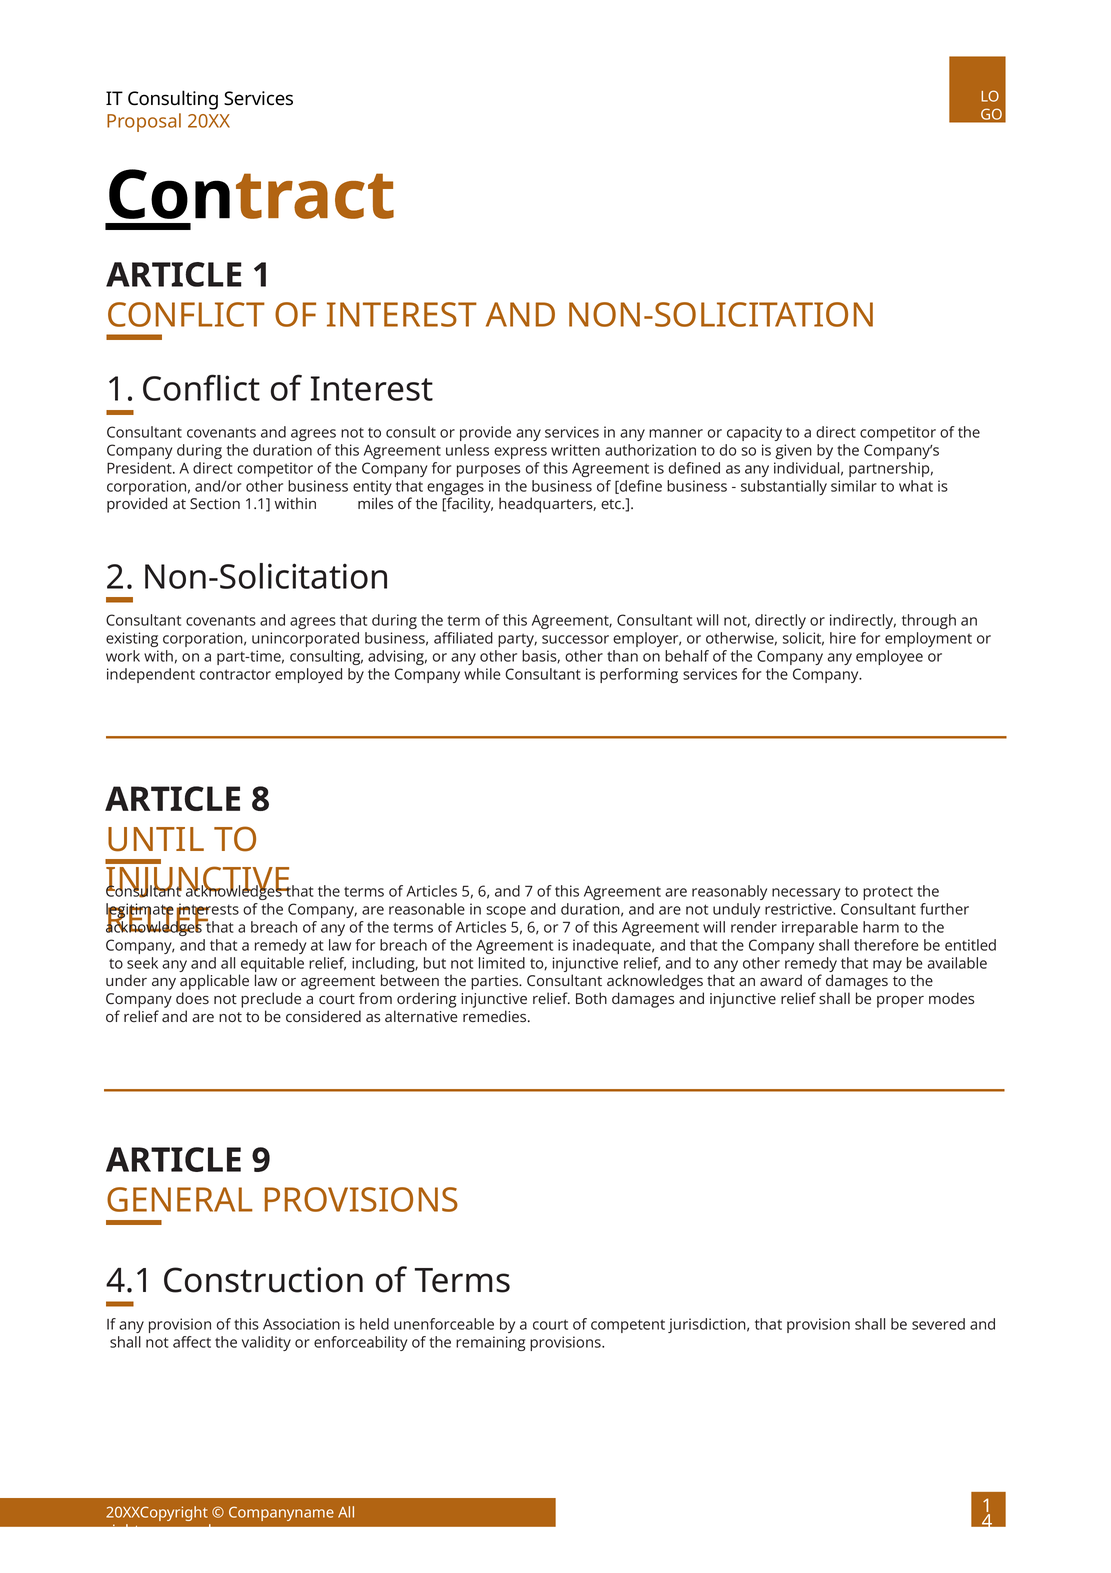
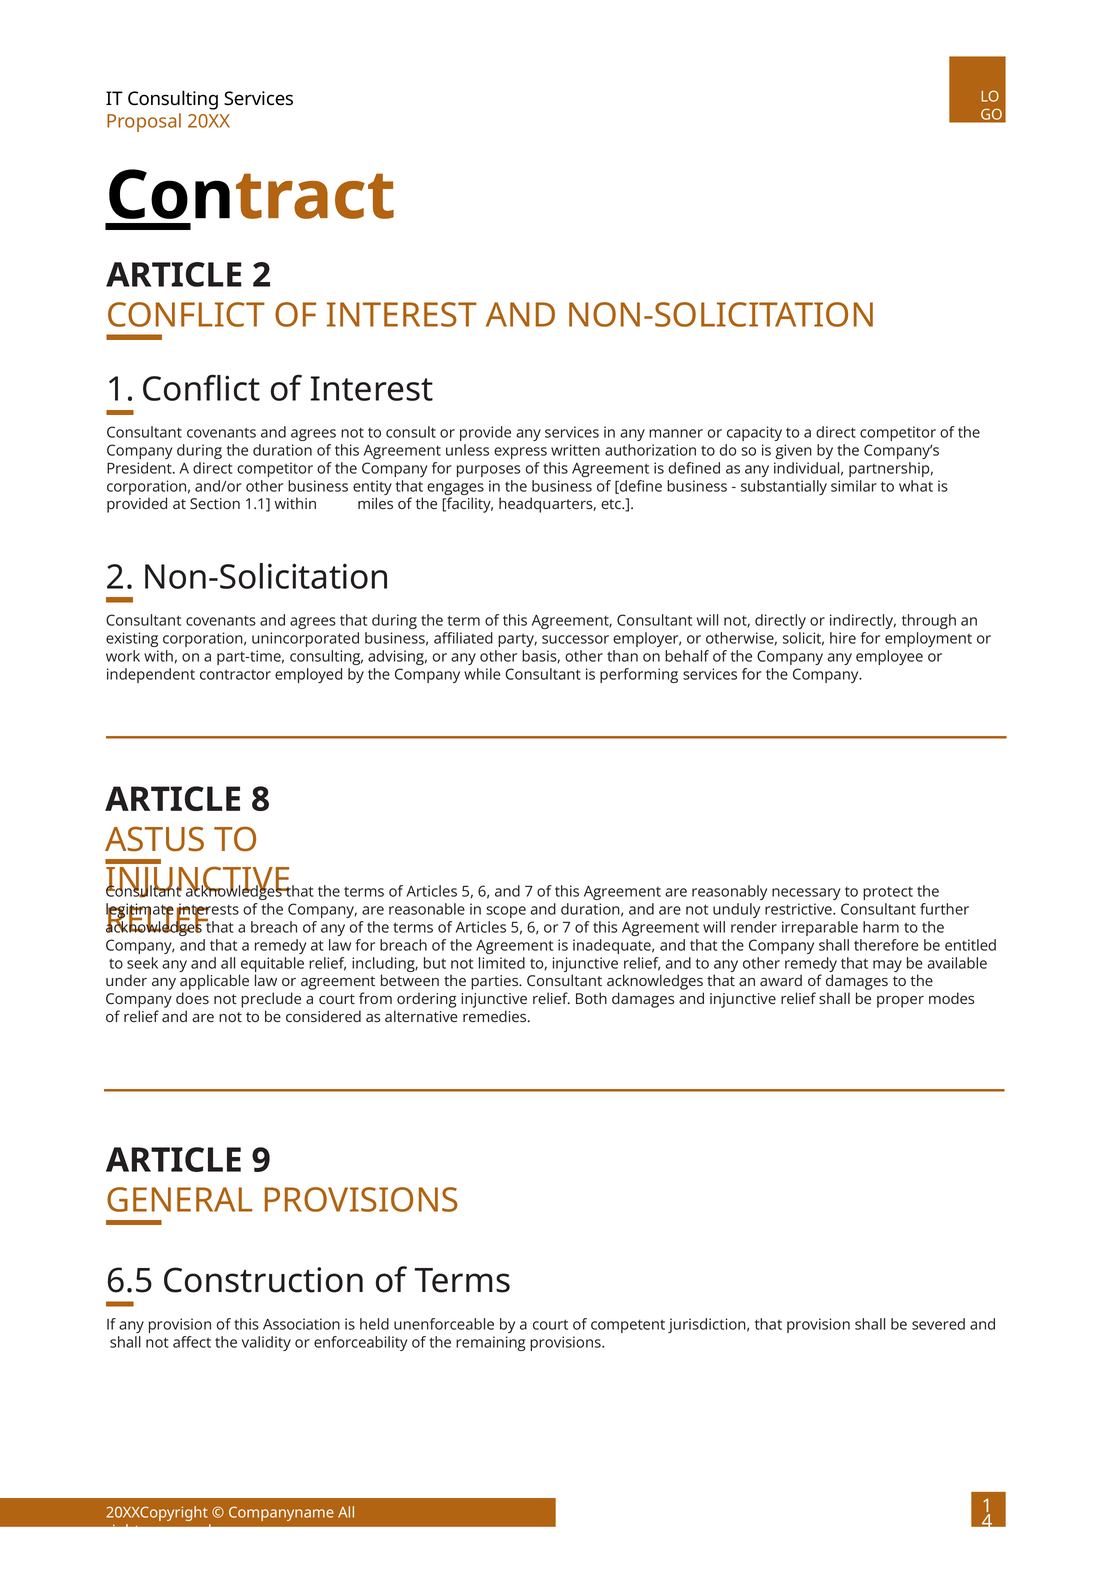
ARTICLE 1: 1 -> 2 (262, 275)
UNTIL: UNTIL -> ASTUS (156, 840)
4.1: 4.1 -> 6.5 (130, 1281)
